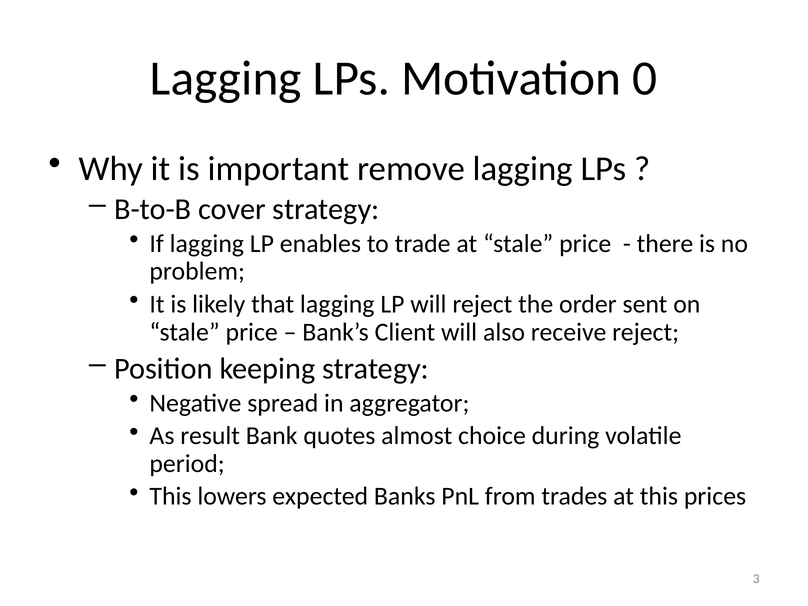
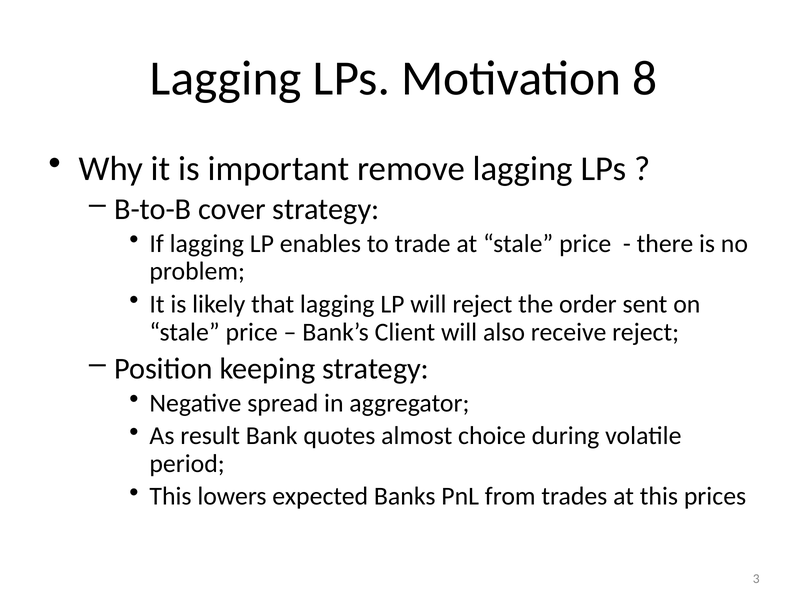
0: 0 -> 8 (645, 78)
